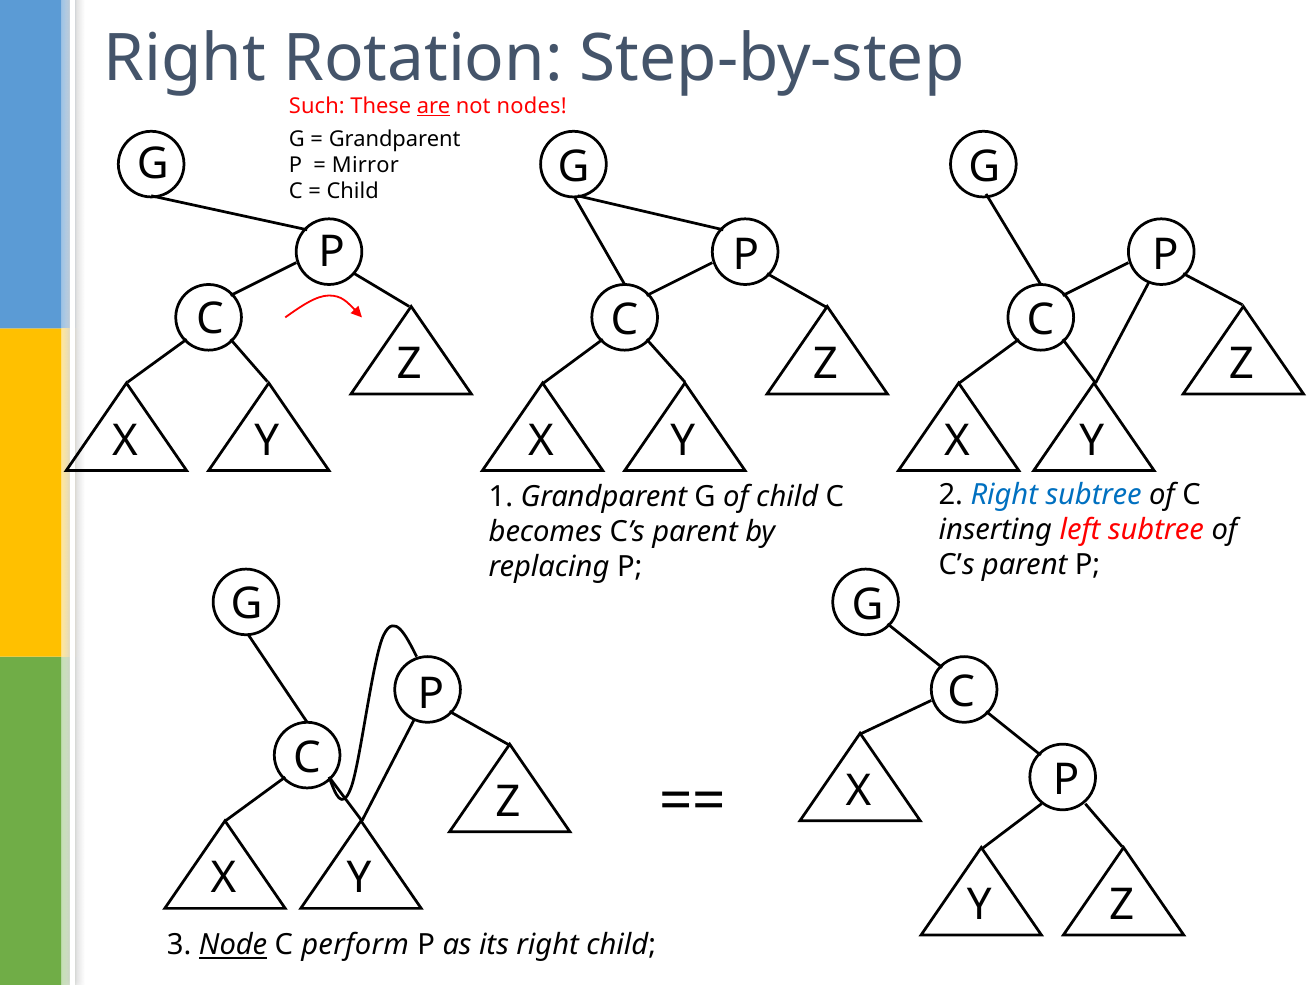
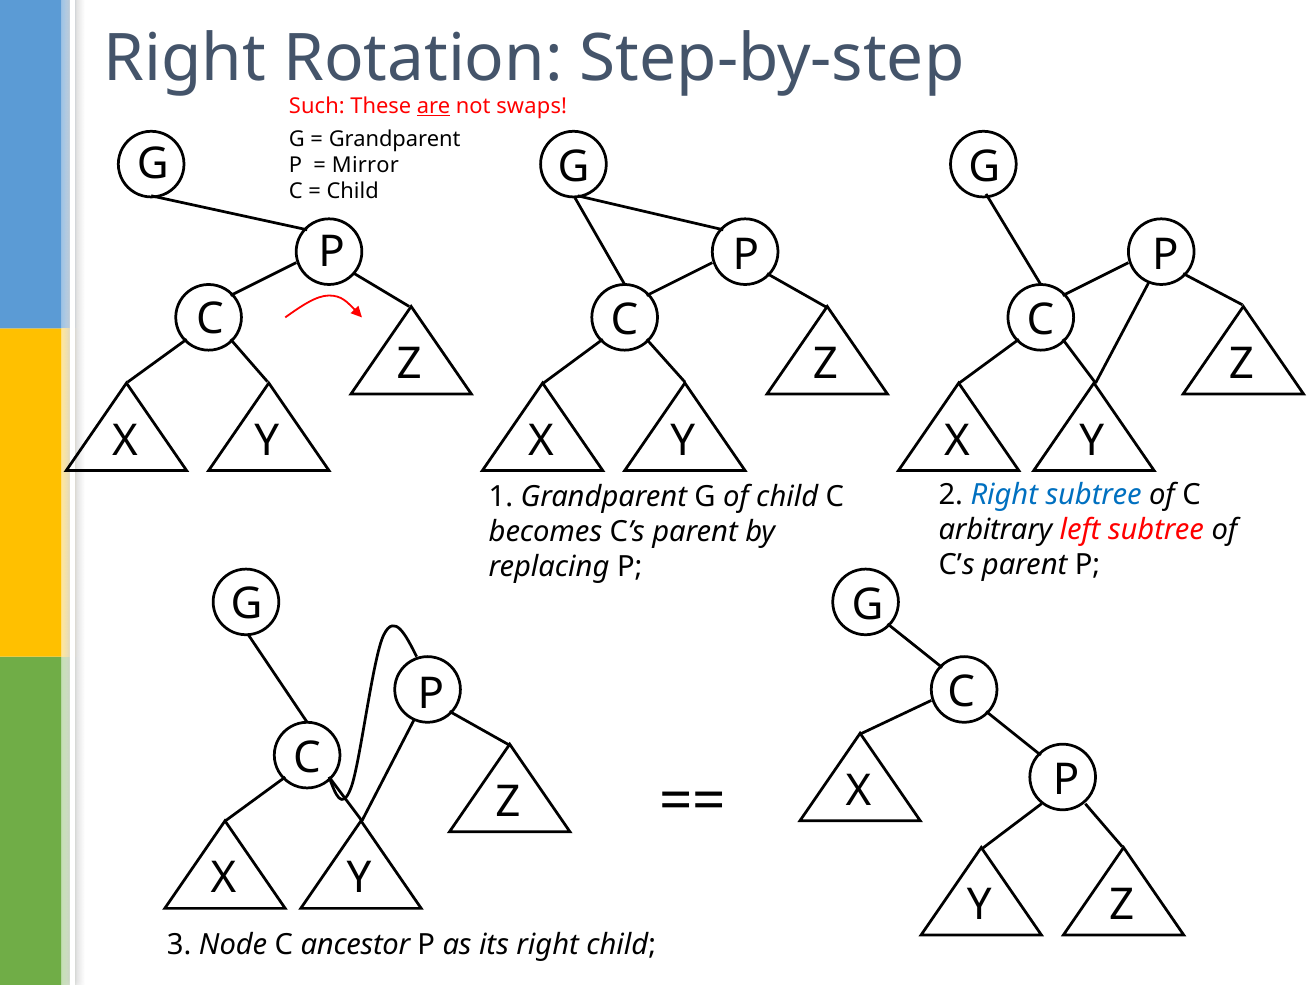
nodes: nodes -> swaps (532, 106)
inserting: inserting -> arbitrary (995, 531)
Node underline: present -> none (233, 946)
perform: perform -> ancestor (355, 946)
